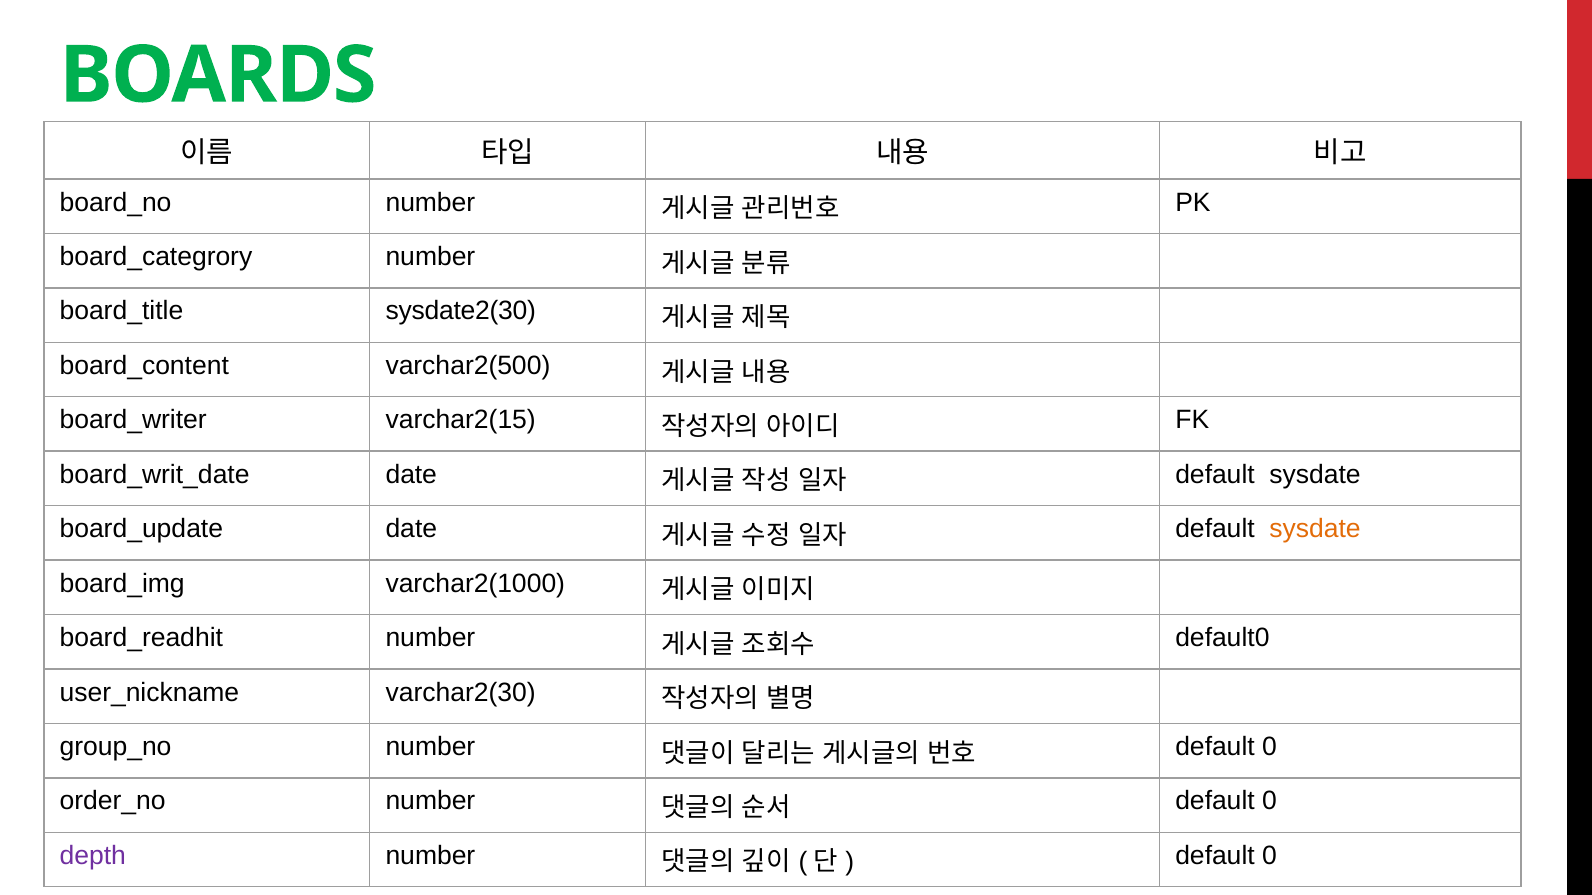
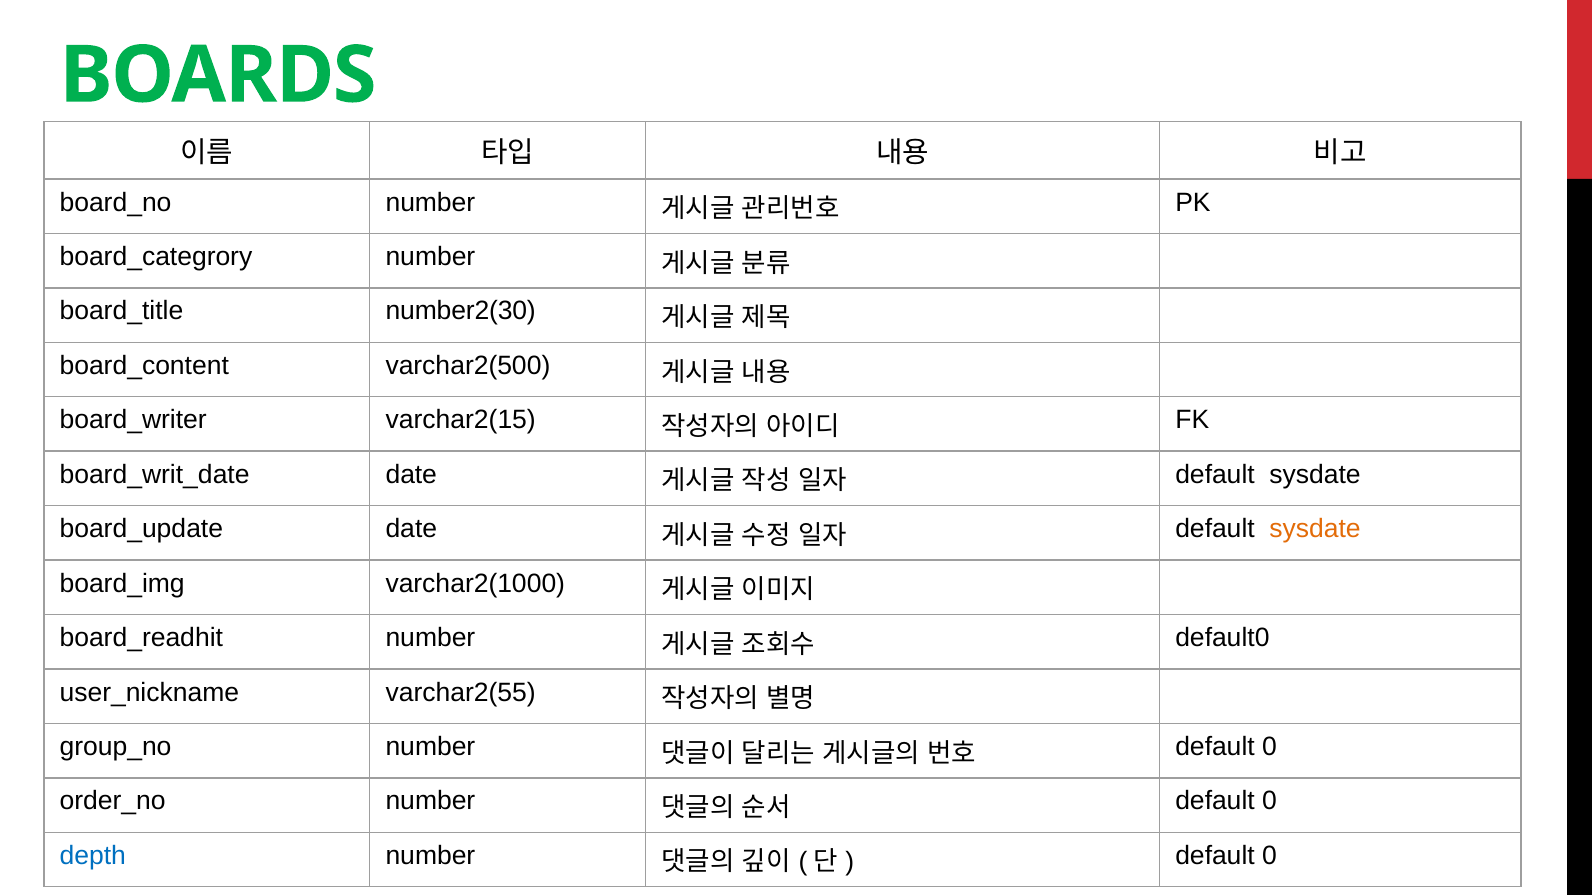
sysdate2(30: sysdate2(30 -> number2(30 (461, 311)
varchar2(30: varchar2(30 -> varchar2(55 (461, 693)
depth colour: purple -> blue (93, 856)
